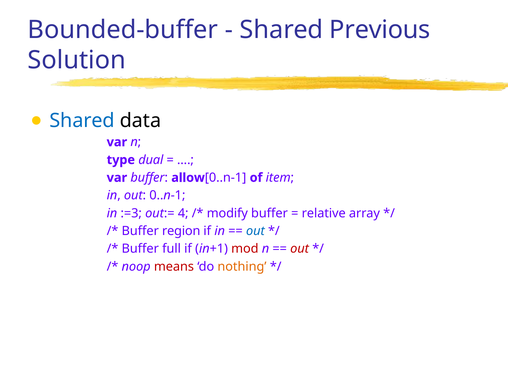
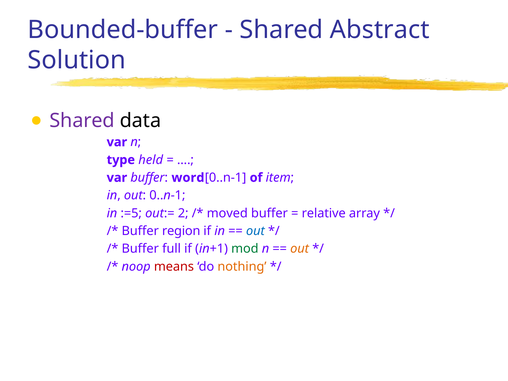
Previous: Previous -> Abstract (380, 30)
Shared colour: blue -> purple (82, 121)
dual: dual -> held (151, 160)
allow: allow -> word (188, 178)
:=3: :=3 -> :=5 (131, 213)
4: 4 -> 2 (183, 213)
modify: modify -> moved (227, 213)
mod colour: red -> green (245, 249)
out colour: red -> orange (300, 249)
